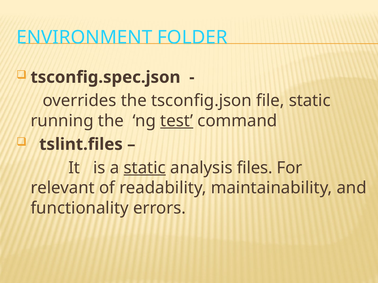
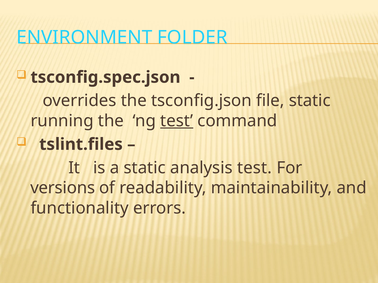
static underline: present -> none (145, 168)
analysis files: files -> test (255, 168)
relevant: relevant -> versions (63, 188)
